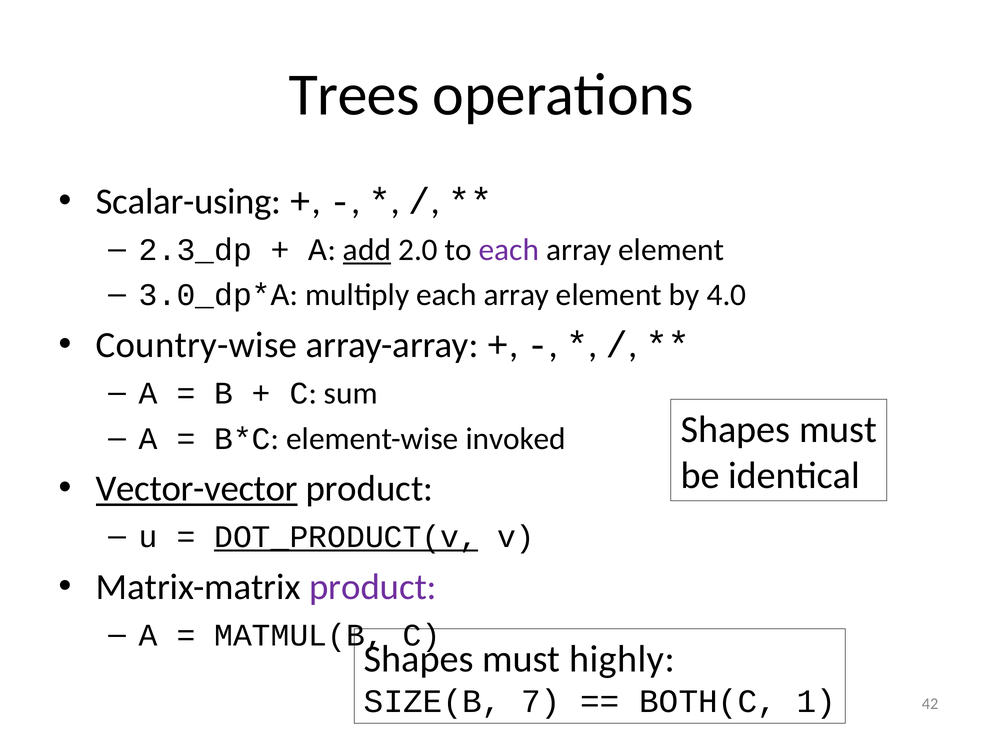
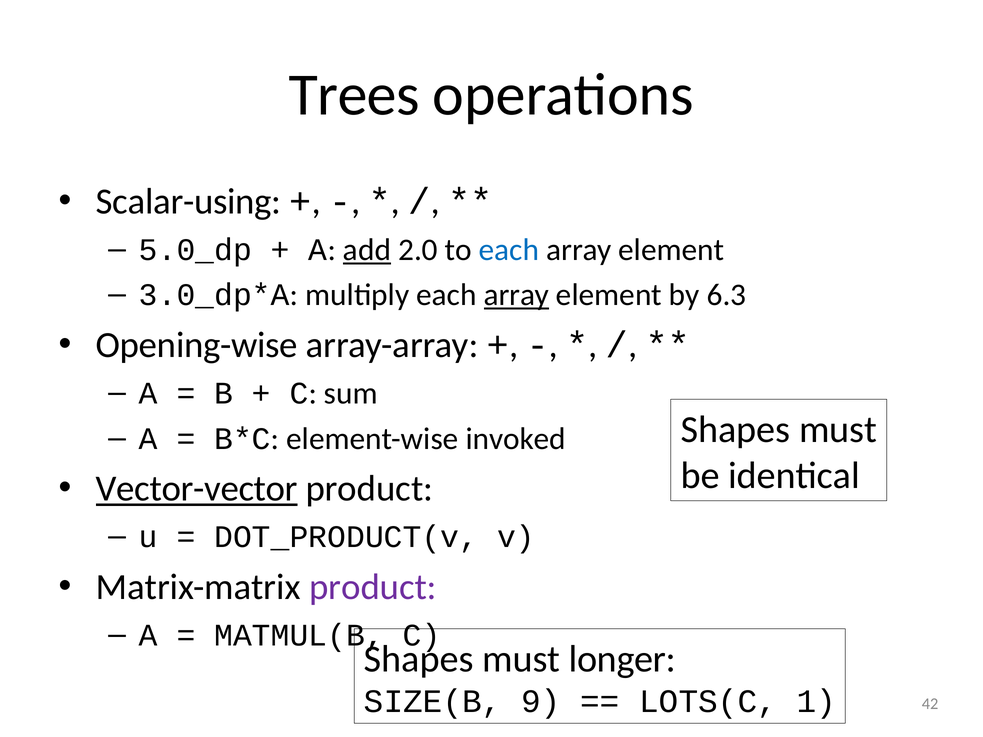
2.3_dp: 2.3_dp -> 5.0_dp (195, 250)
each colour: purple -> blue (509, 250)
array underline: none -> present (517, 295)
4.0: 4.0 -> 6.3 (726, 295)
Country-wise: Country-wise -> Opening-wise (197, 345)
DOT_PRODUCT(v underline: present -> none (346, 537)
highly: highly -> longer (622, 659)
7: 7 -> 9 (541, 701)
BOTH(C: BOTH(C -> LOTS(C (708, 701)
